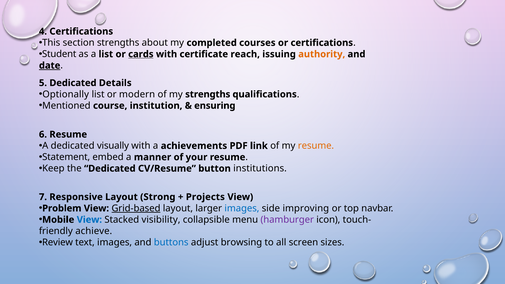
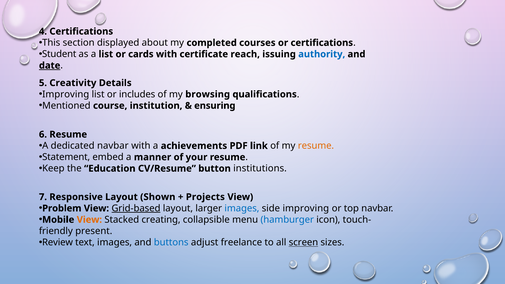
section strengths: strengths -> displayed (118, 43)
cards underline: present -> none (141, 54)
authority colour: orange -> blue (322, 54)
5 Dedicated: Dedicated -> Creativity (73, 83)
Optionally: Optionally -> Improving (66, 94)
modern: modern -> includes (137, 94)
my strengths: strengths -> browsing (208, 94)
dedicated visually: visually -> navbar (113, 146)
the Dedicated: Dedicated -> Education (110, 169)
Strong: Strong -> Shown (158, 197)
View colour: blue -> orange (89, 220)
visibility: visibility -> creating (161, 220)
hamburger colour: purple -> blue (287, 220)
achieve: achieve -> present (94, 231)
browsing: browsing -> freelance (241, 242)
screen underline: none -> present (303, 242)
